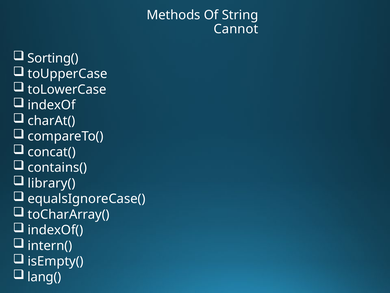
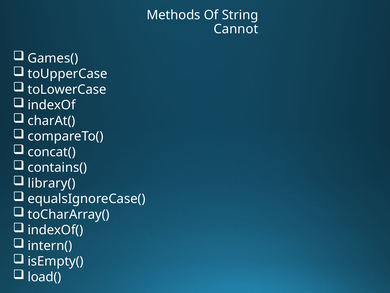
Sorting(: Sorting( -> Games( (53, 58)
lang(: lang( -> load( (44, 277)
